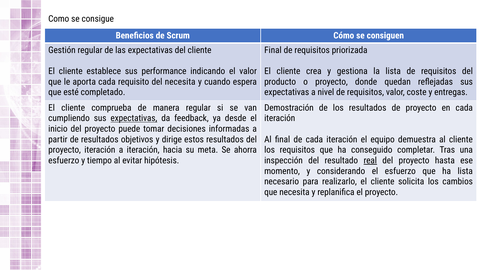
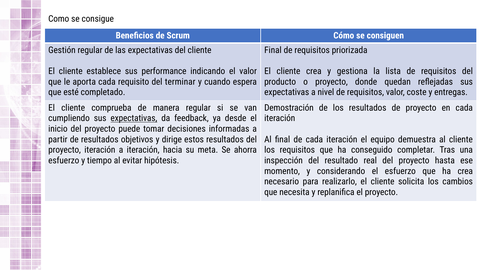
del necesita: necesita -> terminar (180, 82)
real underline: present -> none (370, 161)
ha lista: lista -> crea (465, 171)
